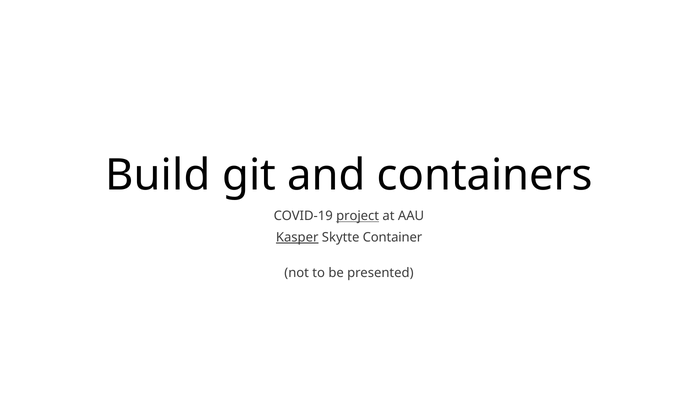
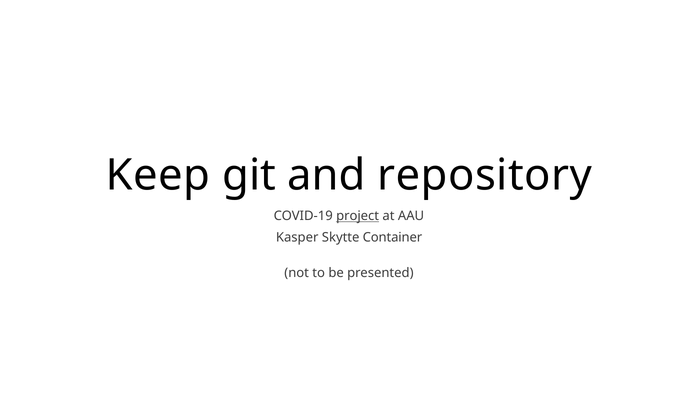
Build: Build -> Keep (158, 175)
containers: containers -> repository (485, 175)
Kasper underline: present -> none (297, 237)
